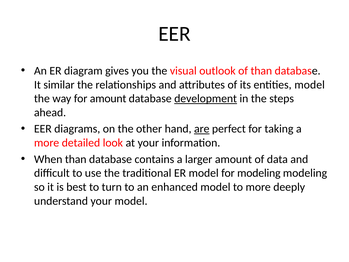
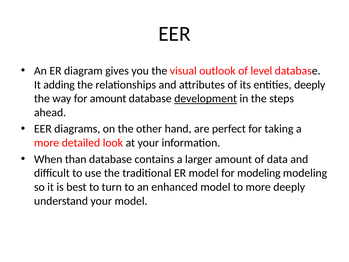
of than: than -> level (261, 71)
similar: similar -> adding (59, 85)
entities model: model -> deeply (310, 85)
are underline: present -> none (202, 129)
